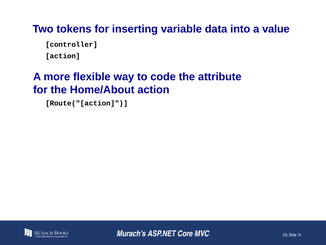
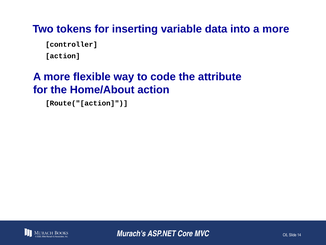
into a value: value -> more (276, 29)
